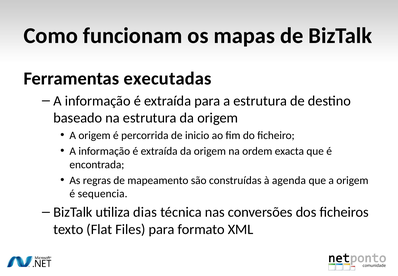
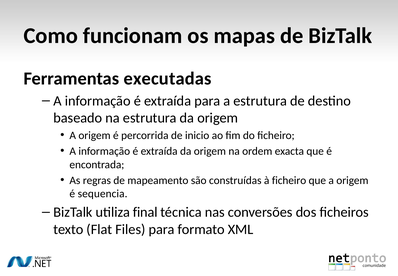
à agenda: agenda -> ficheiro (289, 180)
dias: dias -> final (145, 212)
